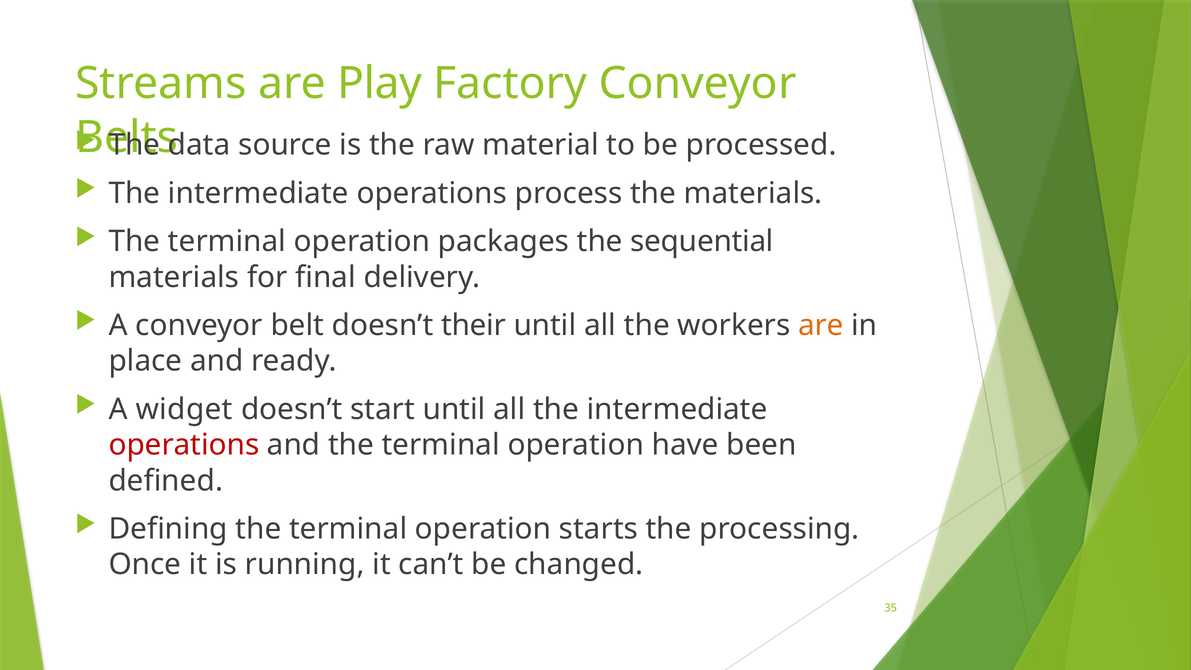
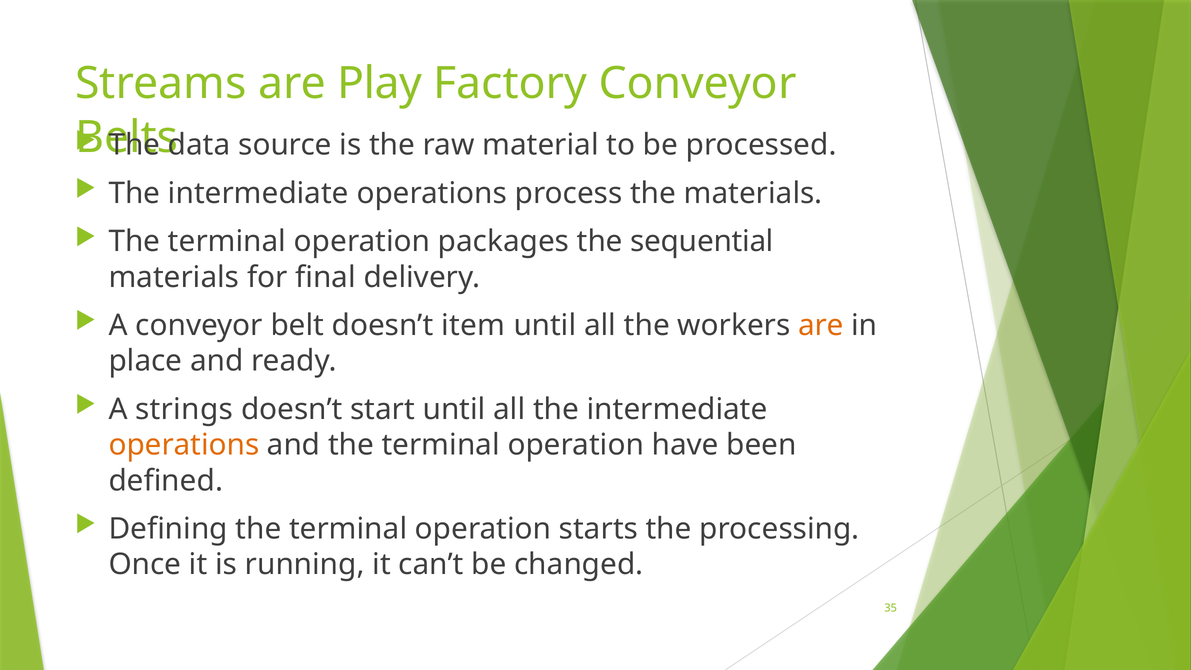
their: their -> item (473, 325)
widget: widget -> strings (184, 409)
operations colour: red -> orange (184, 445)
